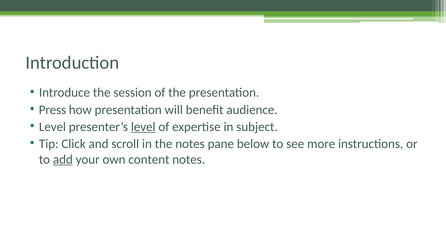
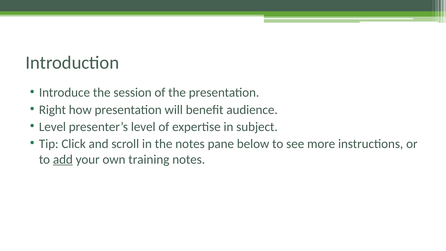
Press: Press -> Right (52, 110)
level underline: present -> none (143, 127)
content: content -> training (149, 159)
